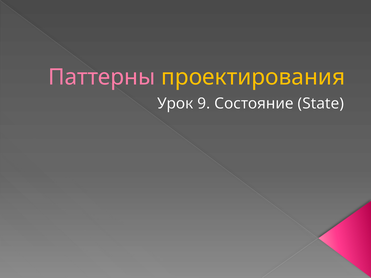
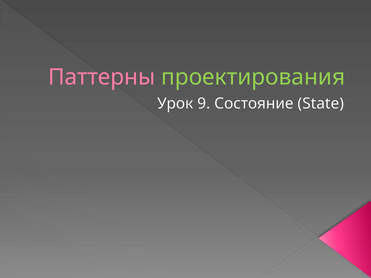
проектирования colour: yellow -> light green (253, 77)
